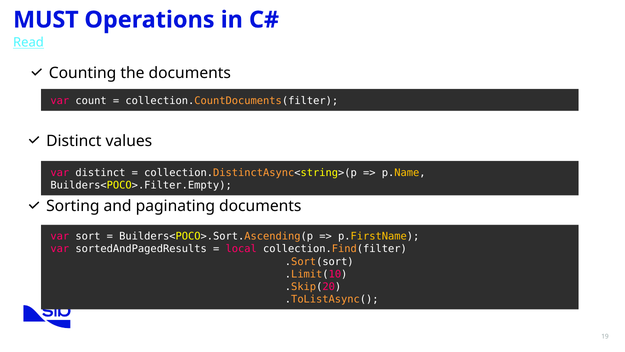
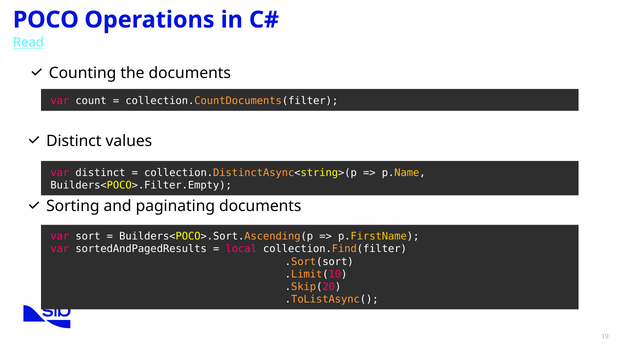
MUST: MUST -> POCO (46, 20)
